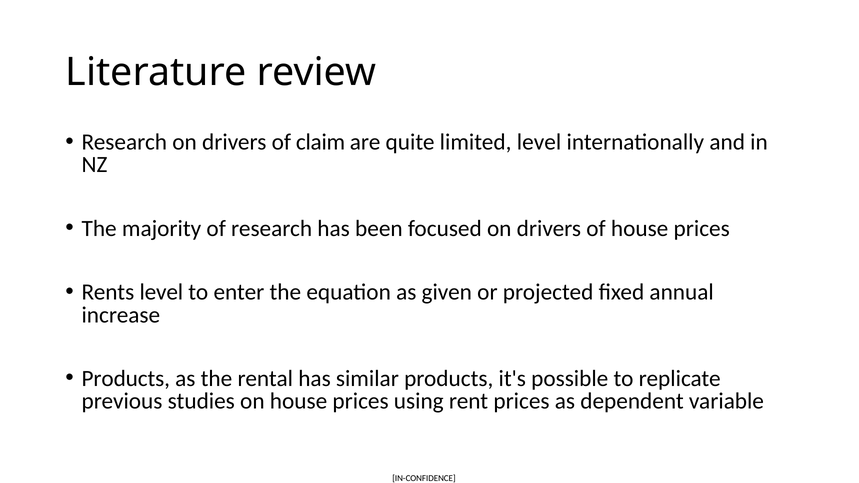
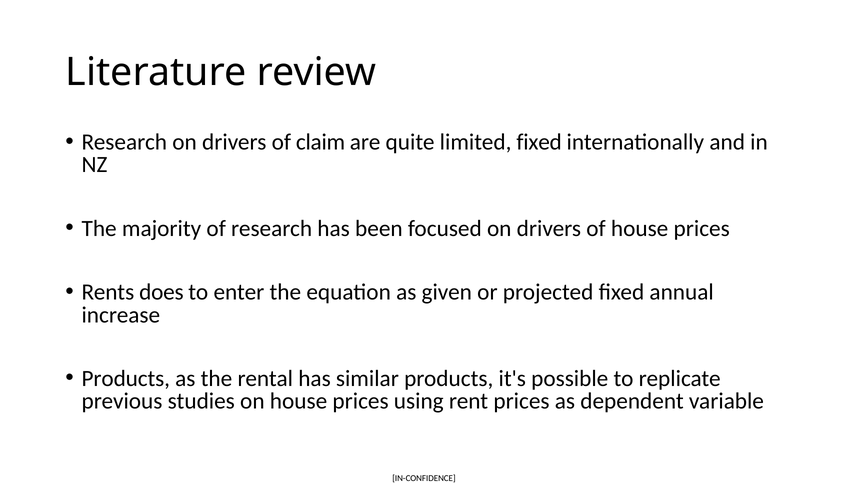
limited level: level -> fixed (539, 142)
Rents level: level -> does (161, 292)
